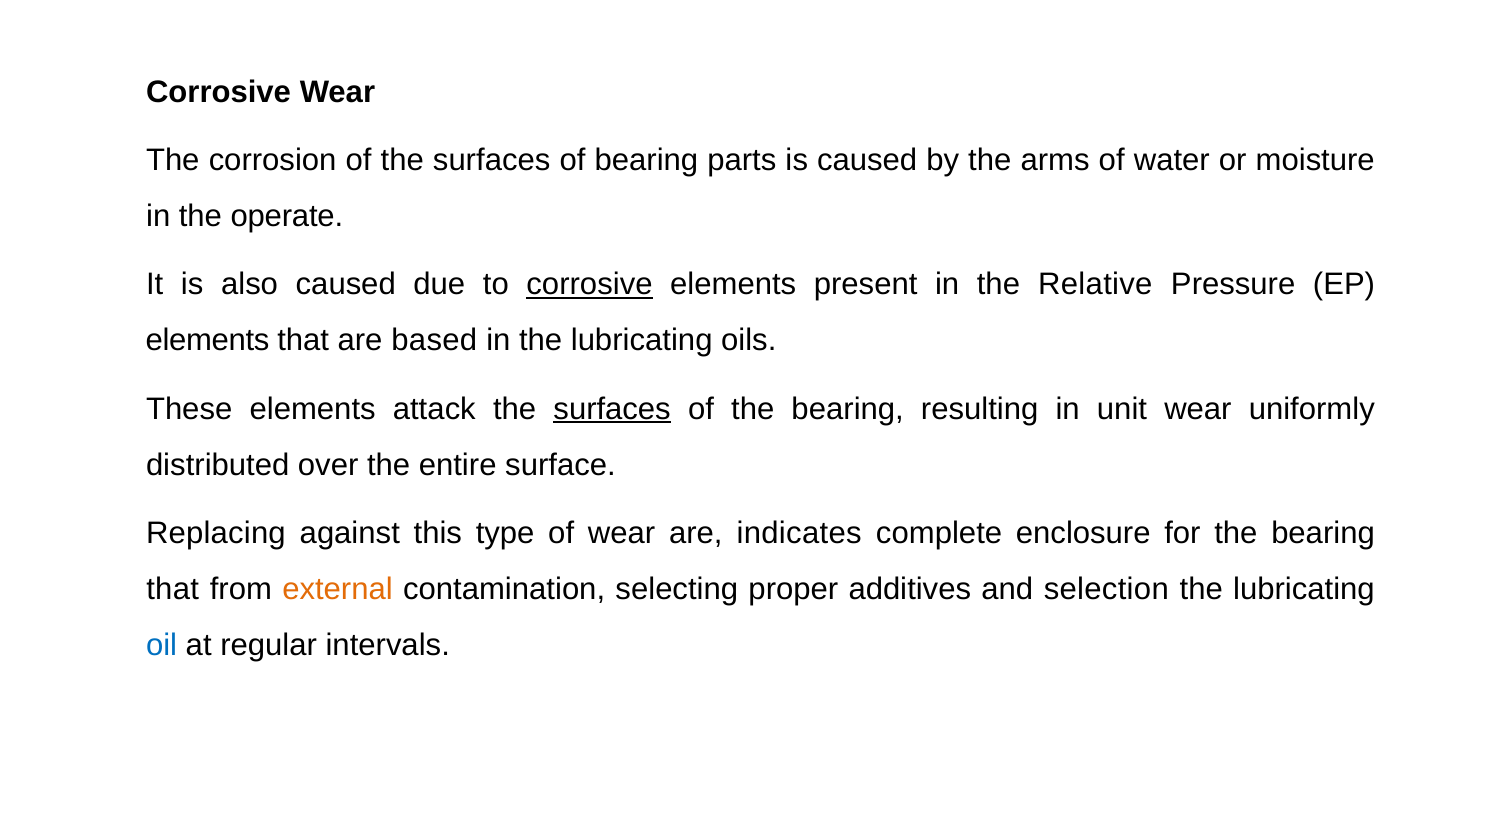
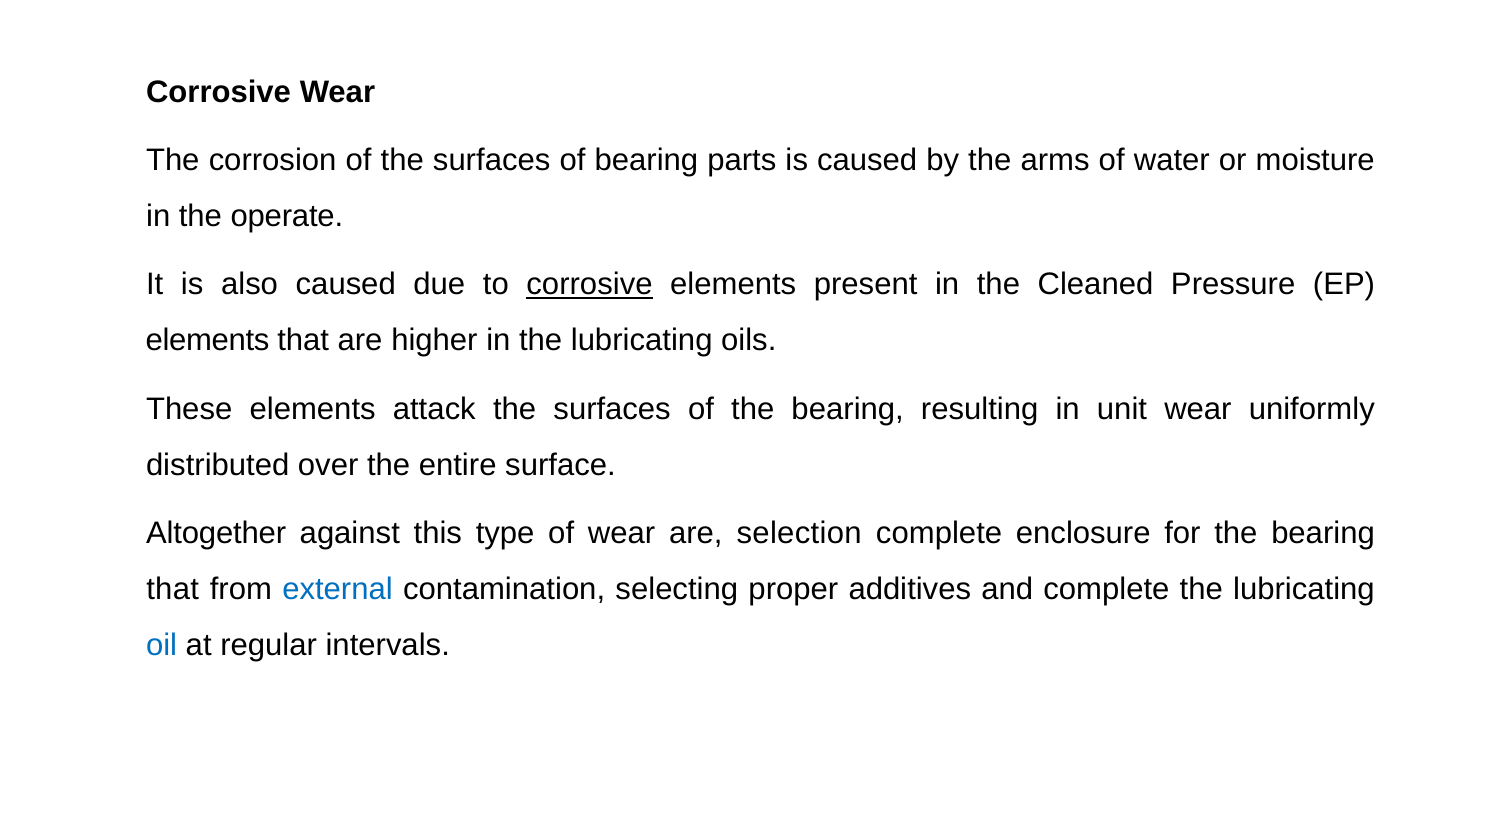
Relative: Relative -> Cleaned (1095, 285)
based: based -> higher (434, 341)
surfaces underline: present -> none (612, 409)
Replacing: Replacing -> Altogether (216, 533)
indicates: indicates -> selection (799, 533)
external colour: orange -> blue (338, 589)
and selection: selection -> complete (1106, 589)
